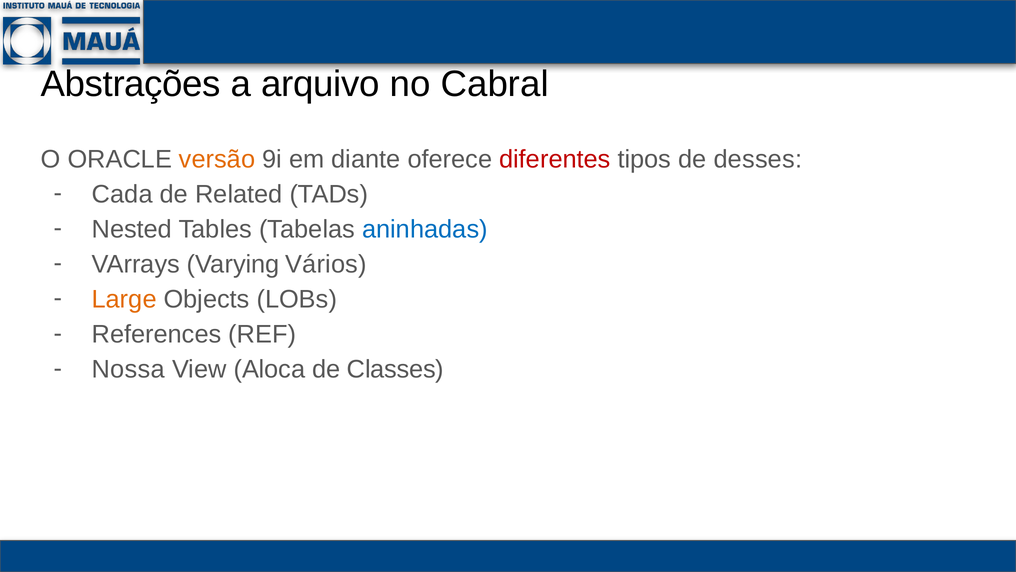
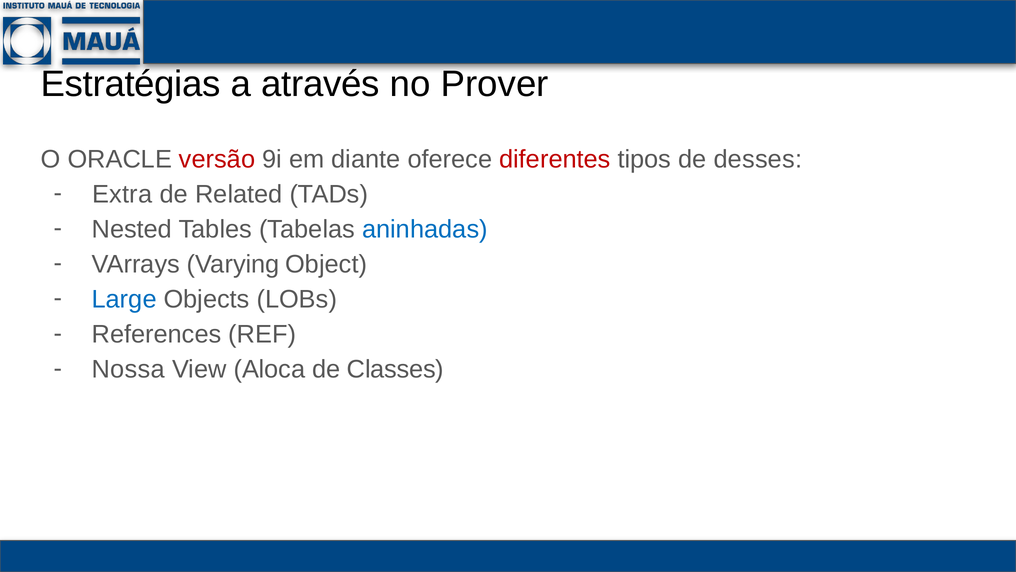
Abstrações: Abstrações -> Estratégias (131, 84)
arquivo: arquivo -> através (320, 84)
Cabral: Cabral -> Prover (495, 84)
versão colour: orange -> red (217, 159)
Cada: Cada -> Extra (122, 194)
Vários: Vários -> Object (326, 264)
Large colour: orange -> blue (124, 299)
